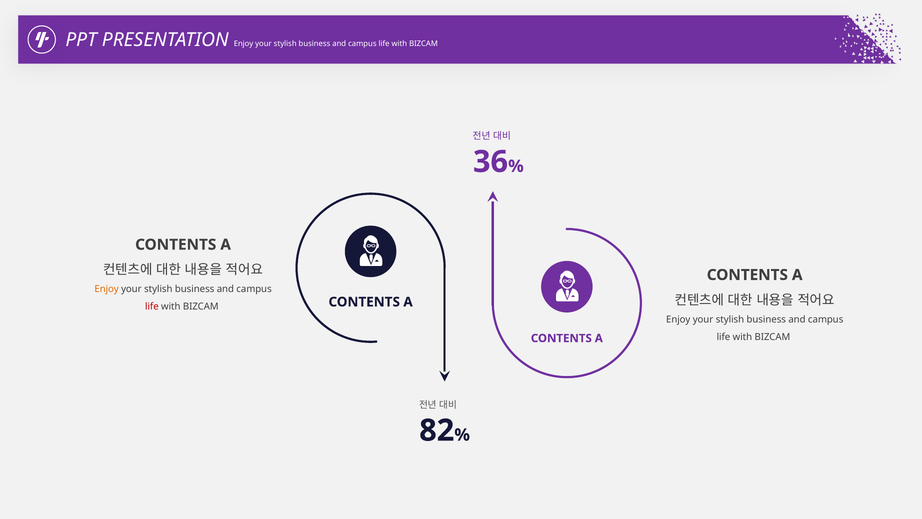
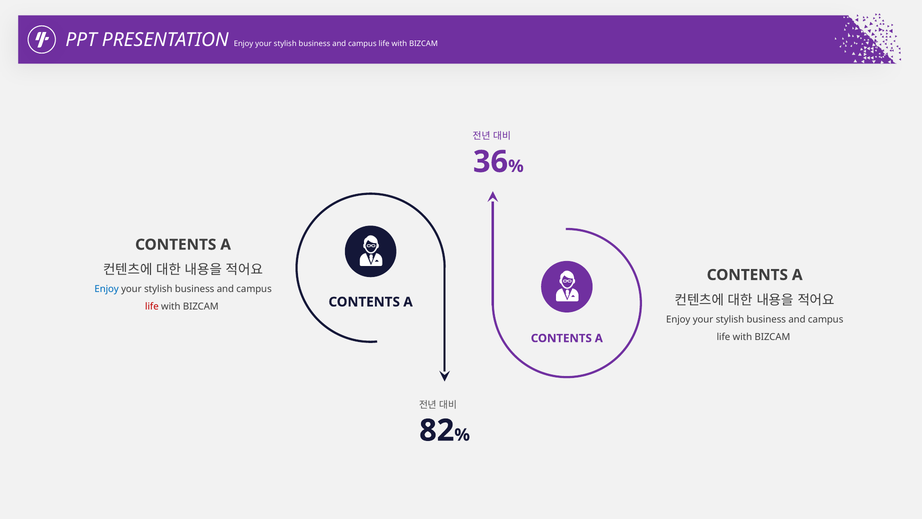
Enjoy colour: orange -> blue (107, 289)
